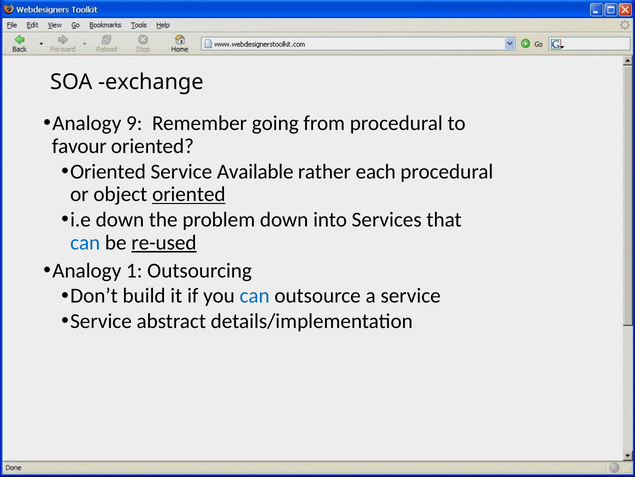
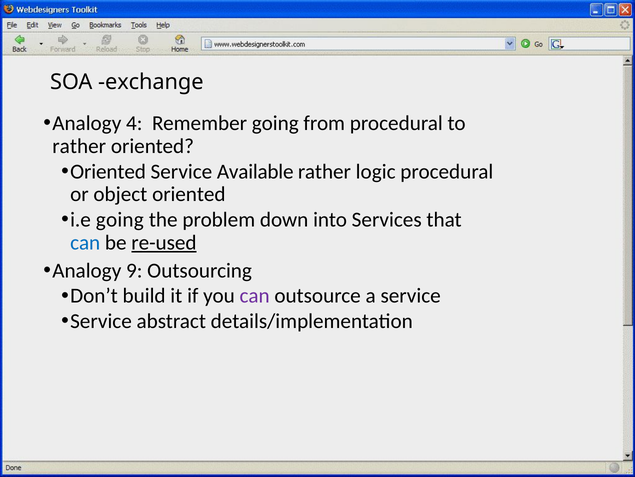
9: 9 -> 4 (134, 123)
favour: favour -> rather (79, 146)
each: each -> logic (376, 171)
oriented underline: present -> none (189, 194)
i.e down: down -> going (120, 219)
1: 1 -> 9 (134, 270)
can colour: blue -> purple (255, 295)
